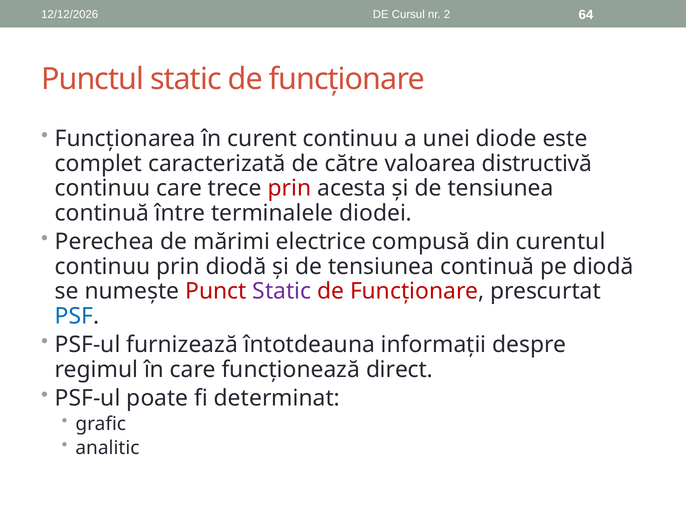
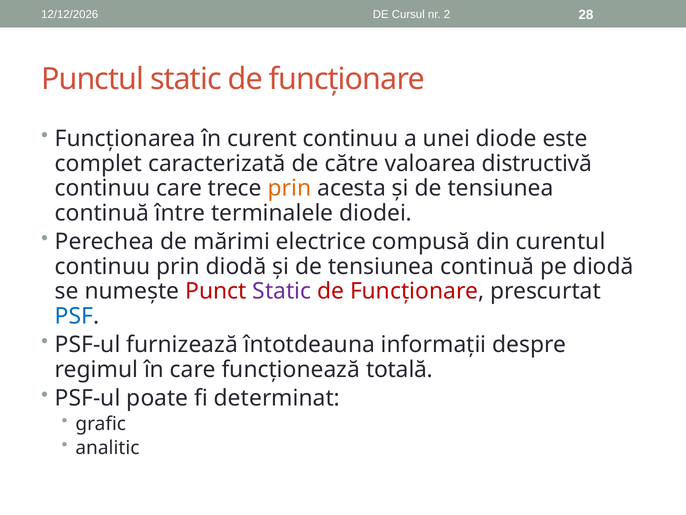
64: 64 -> 28 (586, 15)
prin colour: red -> orange (290, 188)
direct: direct -> totală (400, 369)
